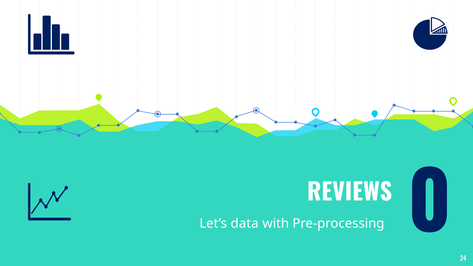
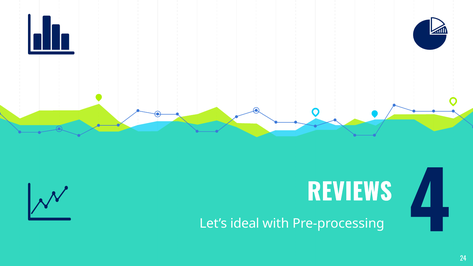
data: data -> ideal (245, 224)
0: 0 -> 4 (430, 205)
